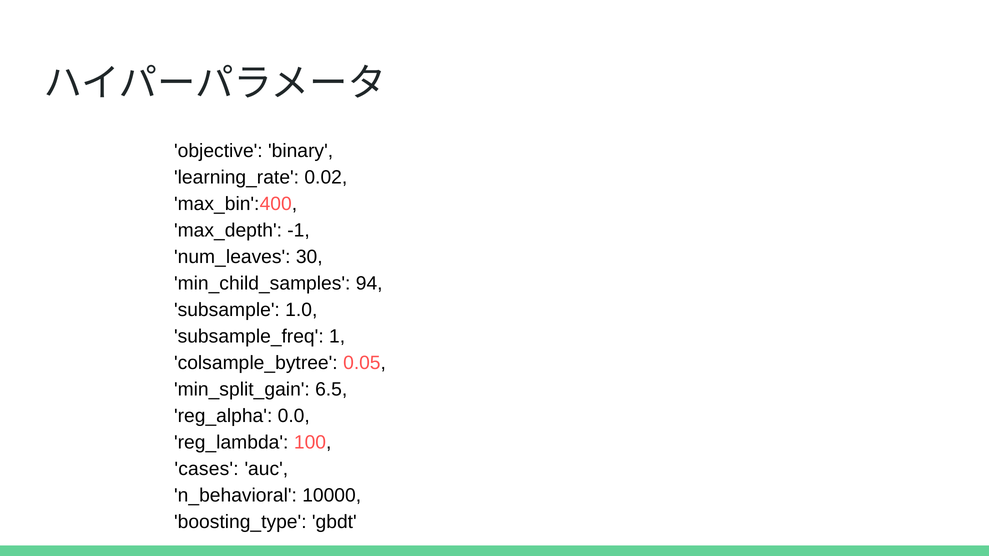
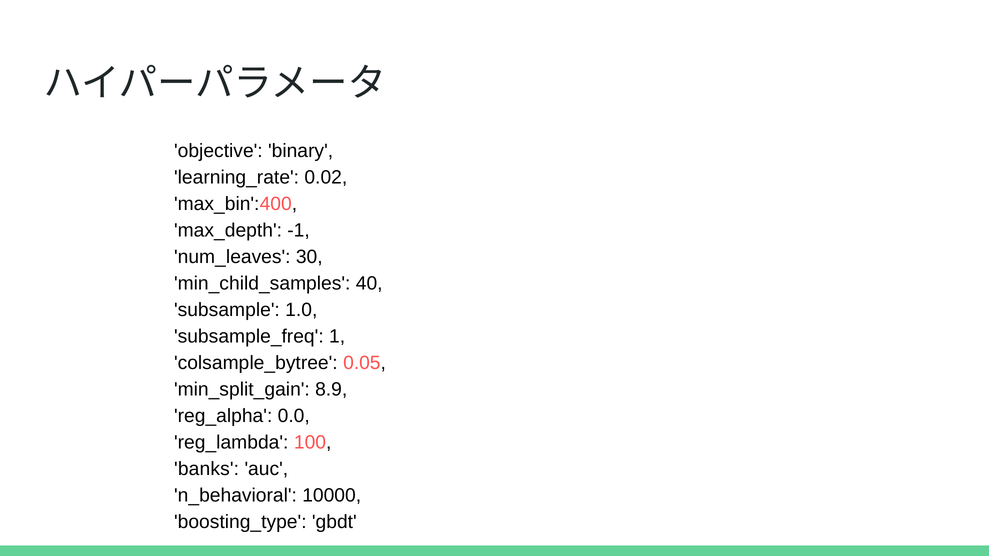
94: 94 -> 40 (369, 283)
6.5: 6.5 -> 8.9 (331, 389)
cases: cases -> banks (207, 469)
